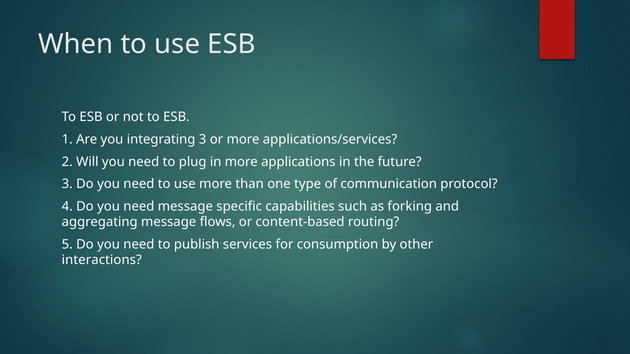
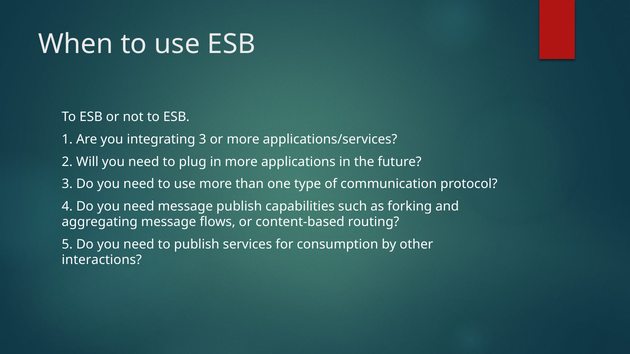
message specific: specific -> publish (239, 207)
